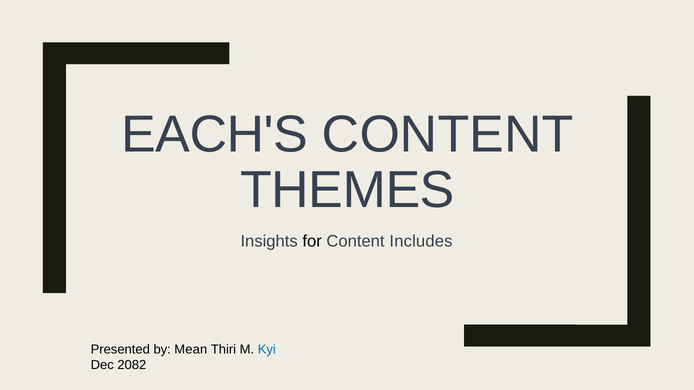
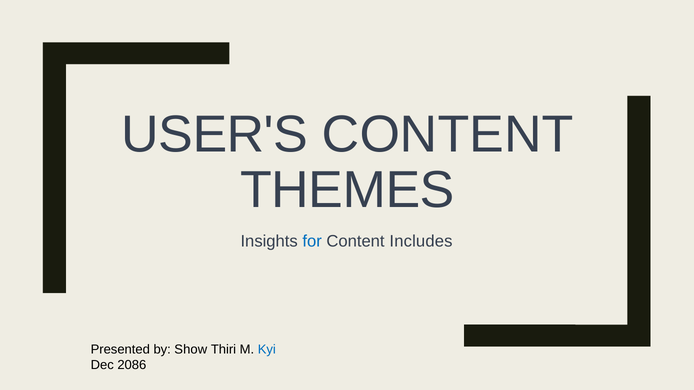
EACH'S: EACH'S -> USER'S (215, 135)
for colour: black -> blue (312, 241)
Mean: Mean -> Show (191, 350)
2082: 2082 -> 2086 (132, 365)
